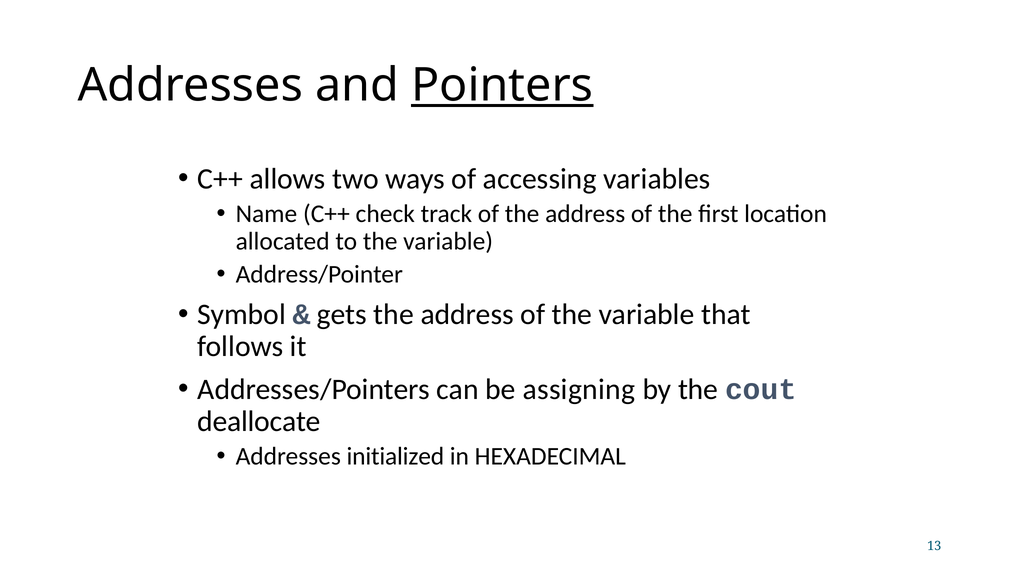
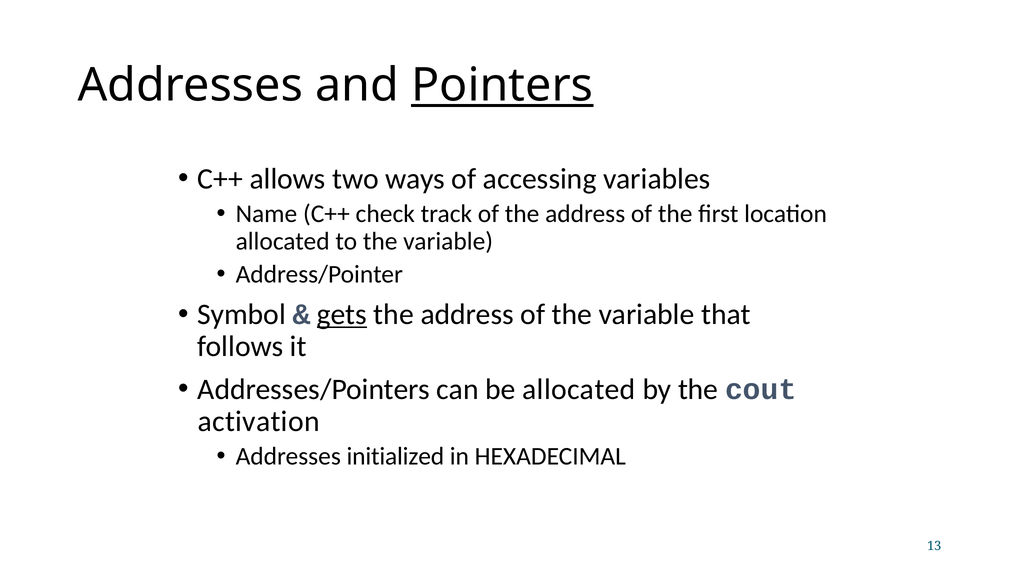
gets underline: none -> present (342, 315)
be assigning: assigning -> allocated (579, 389)
deallocate: deallocate -> activation (259, 421)
